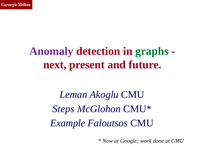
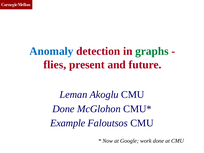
Anomaly colour: purple -> blue (51, 51)
next: next -> flies (55, 65)
Steps: Steps -> Done (63, 109)
